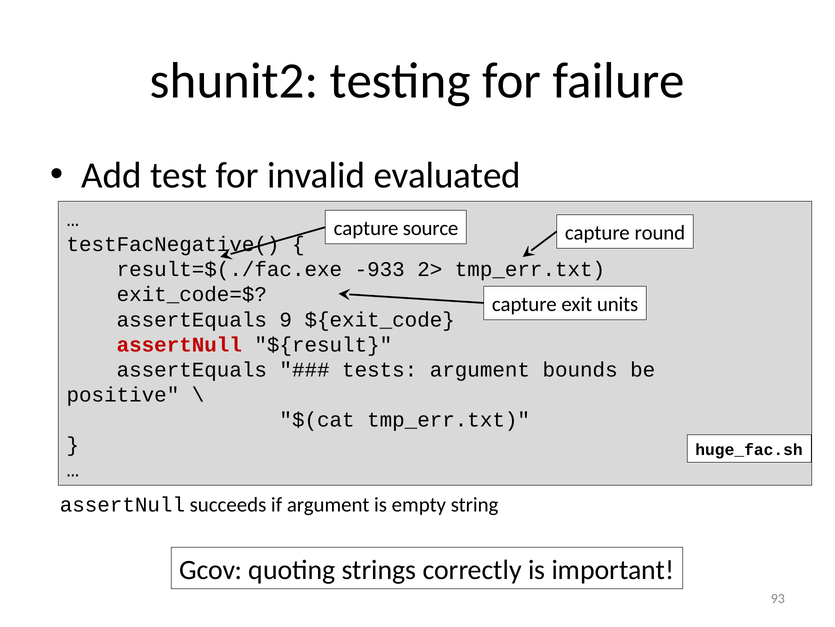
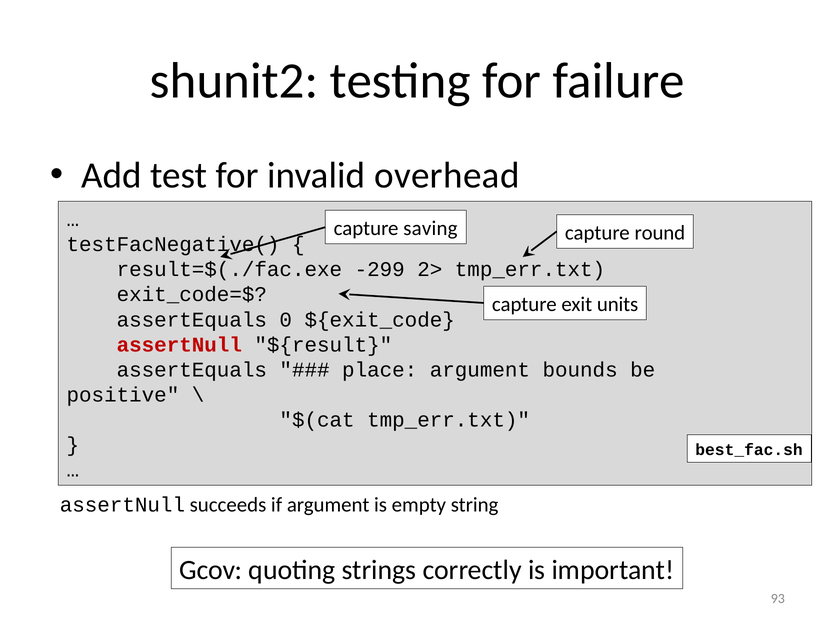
evaluated: evaluated -> overhead (447, 175)
source: source -> saving (430, 228)
-933: -933 -> -299 (380, 269)
9: 9 -> 0 (286, 319)
tests: tests -> place (380, 369)
huge_fac.sh: huge_fac.sh -> best_fac.sh (749, 449)
